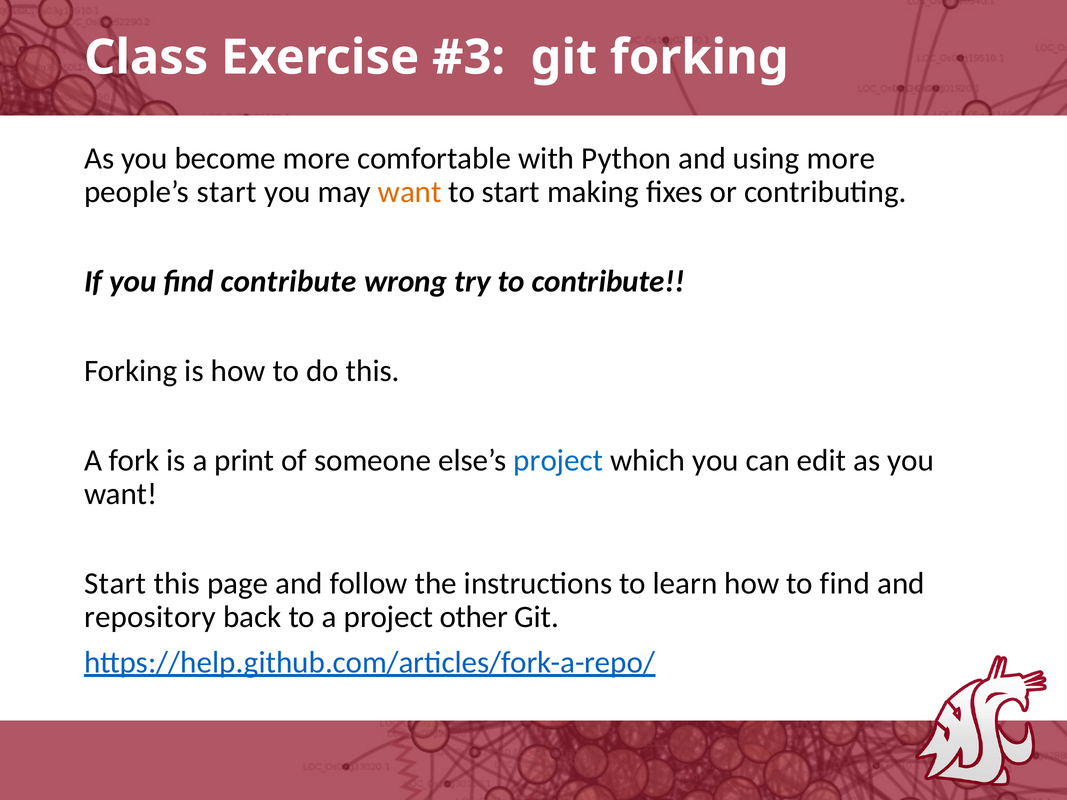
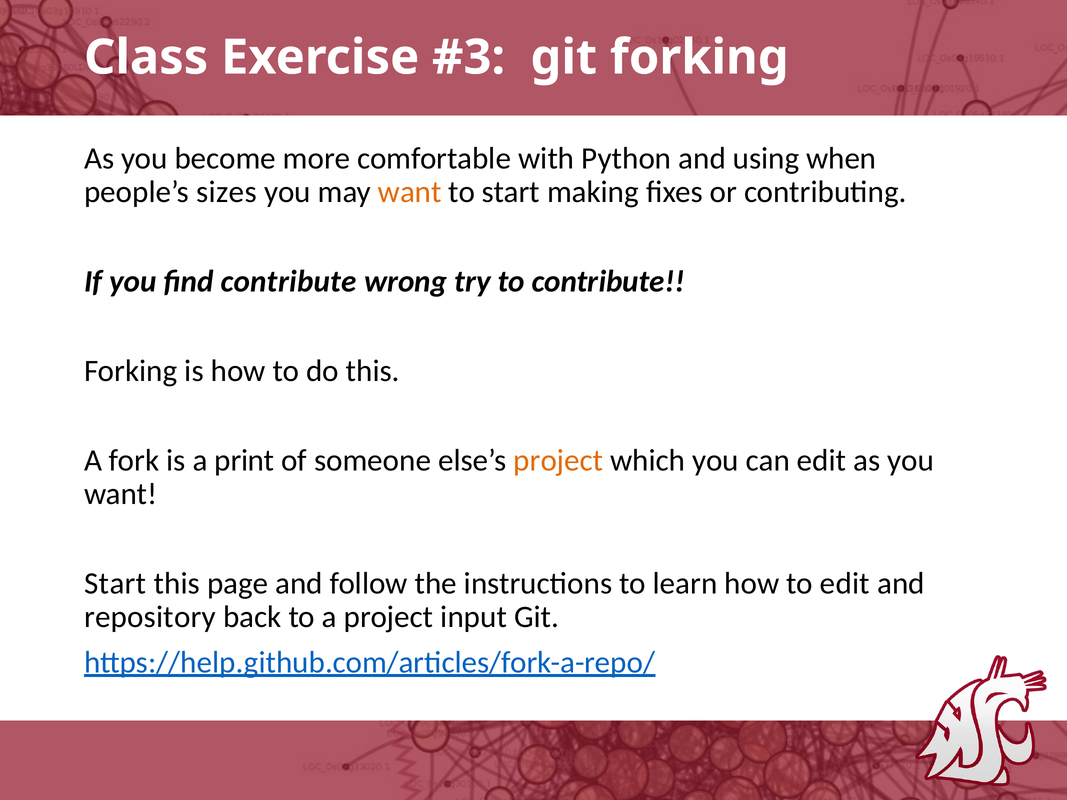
using more: more -> when (841, 158)
people’s start: start -> sizes (227, 192)
project colour: blue -> orange (558, 461)
to find: find -> edit (845, 584)
other: other -> input (474, 617)
